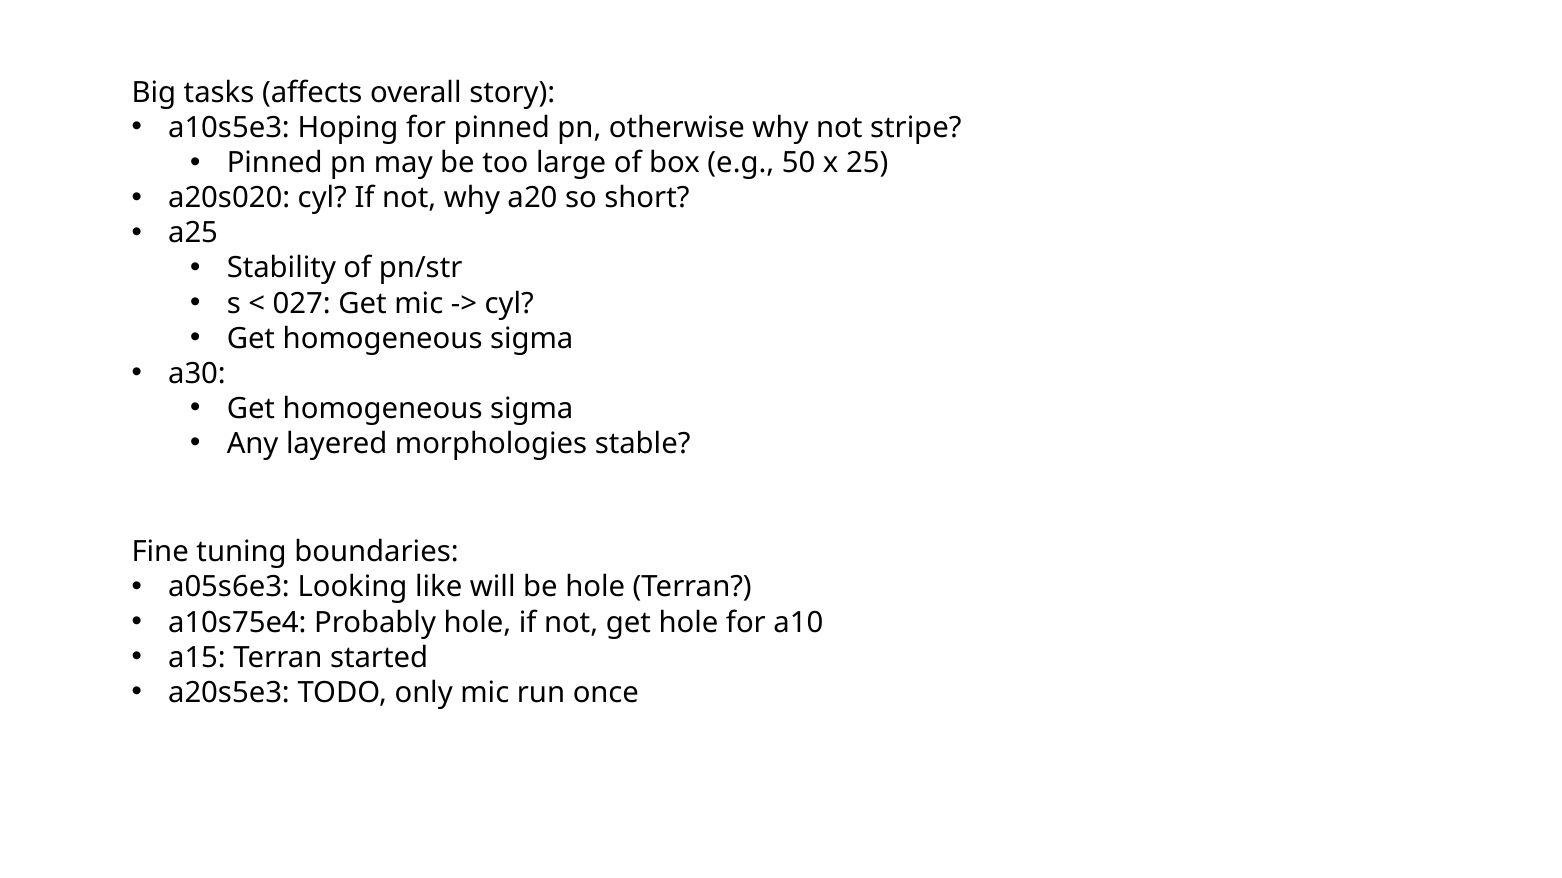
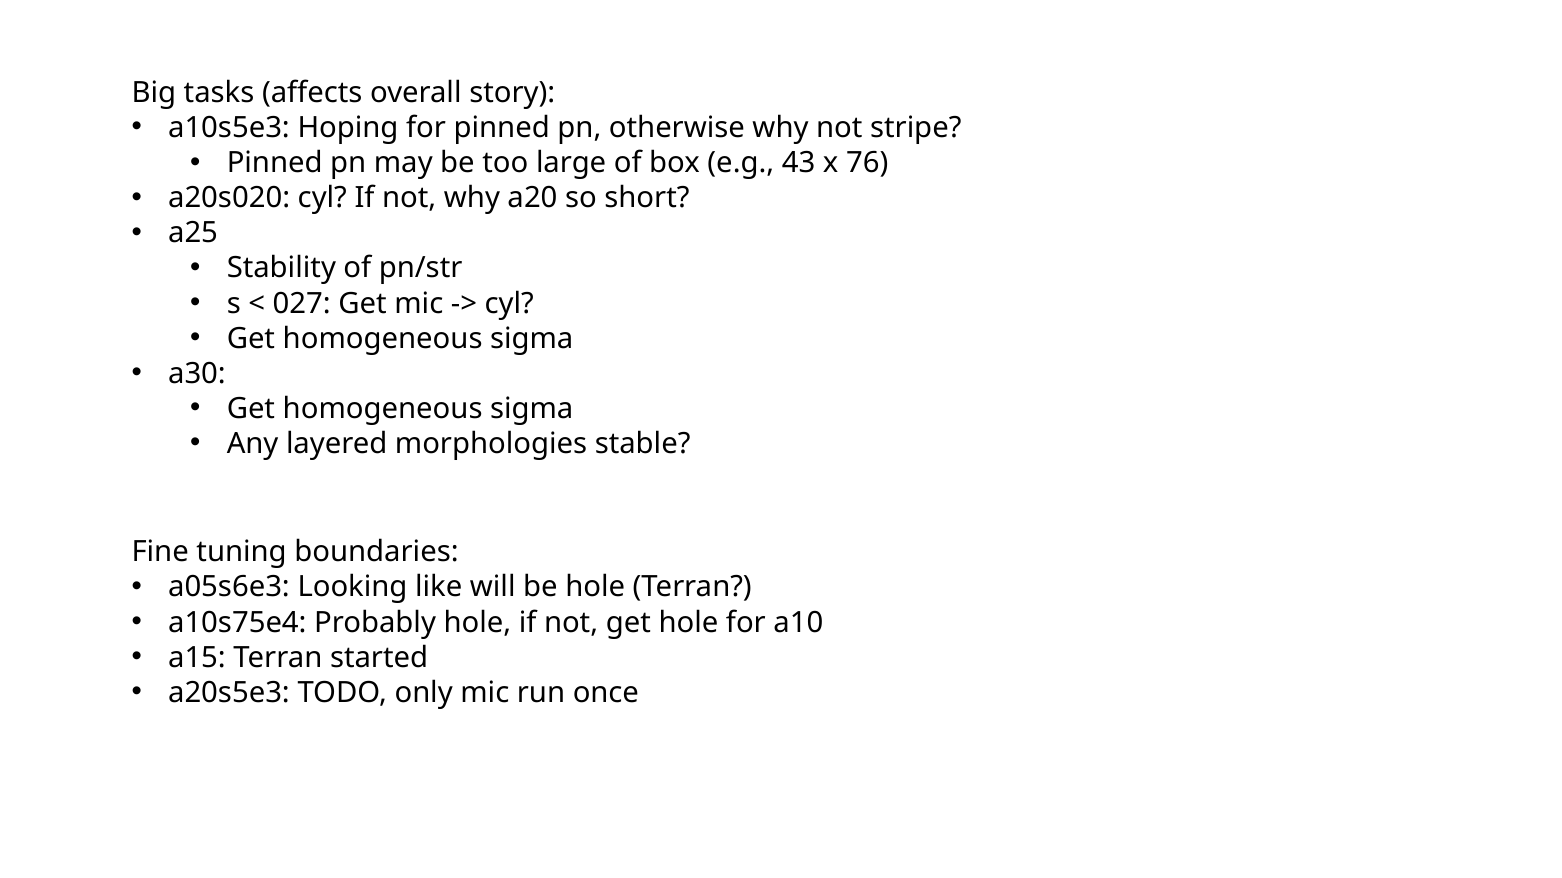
50: 50 -> 43 (799, 163)
25: 25 -> 76 (867, 163)
